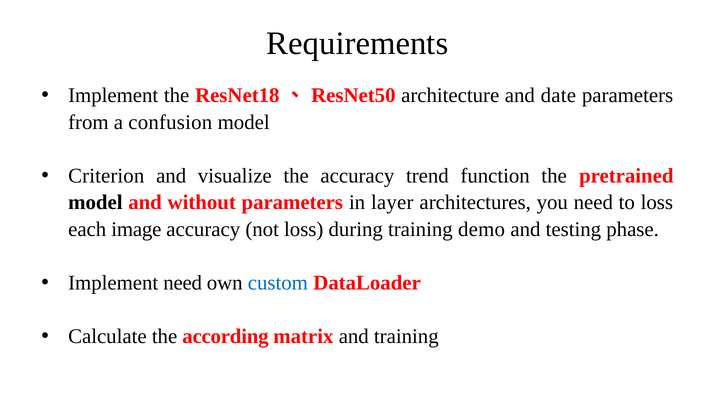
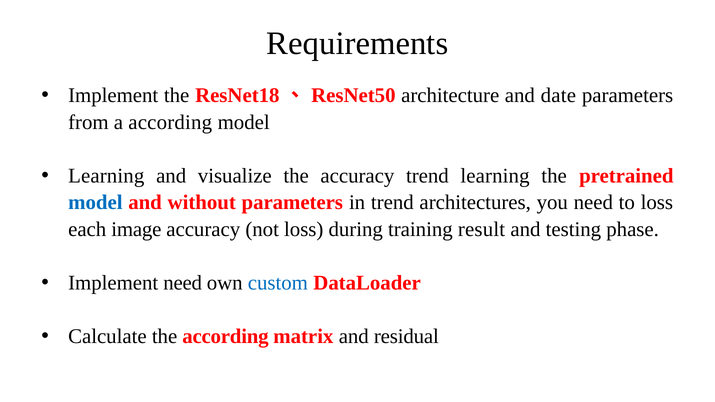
a confusion: confusion -> according (170, 122)
Criterion: Criterion -> Learning (106, 176)
trend function: function -> learning (495, 176)
model colour: black -> blue (95, 203)
in layer: layer -> trend (392, 203)
demo: demo -> result (482, 229)
and training: training -> residual (406, 337)
